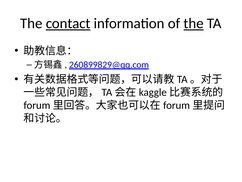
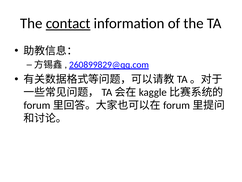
the underline: present -> none (194, 23)
